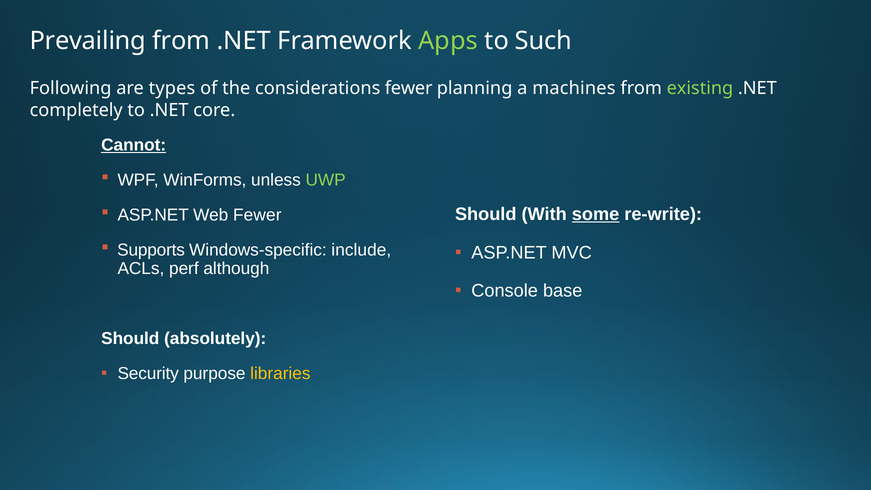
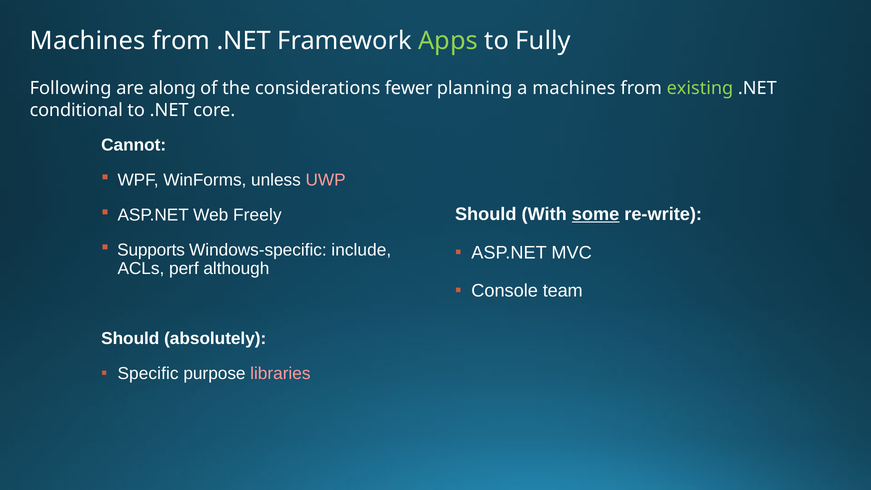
Prevailing: Prevailing -> Machines (88, 41)
Such: Such -> Fully (543, 41)
types: types -> along (172, 88)
completely: completely -> conditional (76, 110)
Cannot underline: present -> none (134, 145)
UWP colour: light green -> pink (326, 180)
Web Fewer: Fewer -> Freely (257, 215)
base: base -> team (563, 291)
Security: Security -> Specific (148, 373)
libraries colour: yellow -> pink (280, 373)
